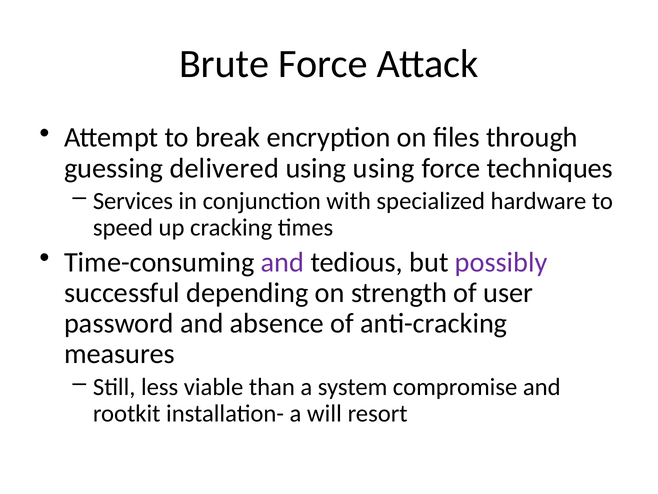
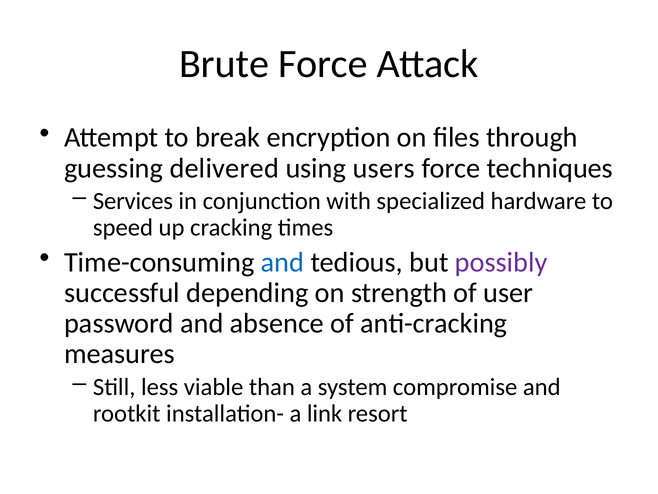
using using: using -> users (384, 168)
and colour: purple -> blue (283, 262)
will: will -> link (324, 413)
